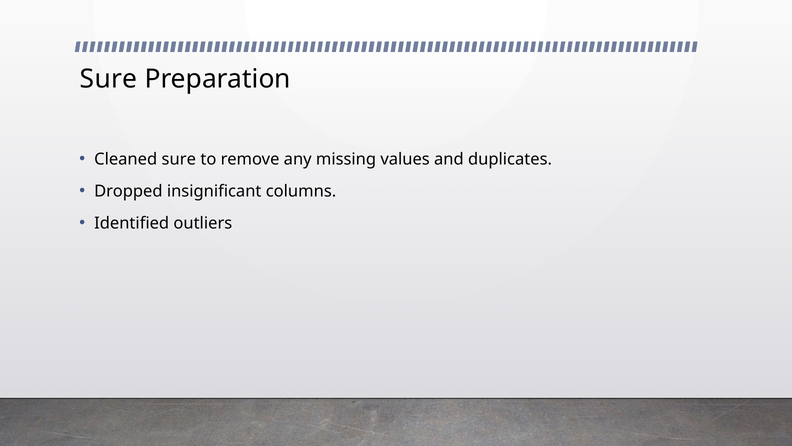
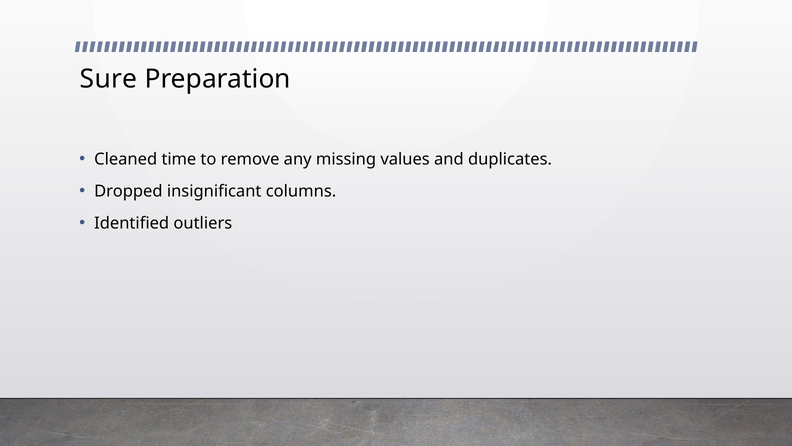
Cleaned sure: sure -> time (179, 159)
